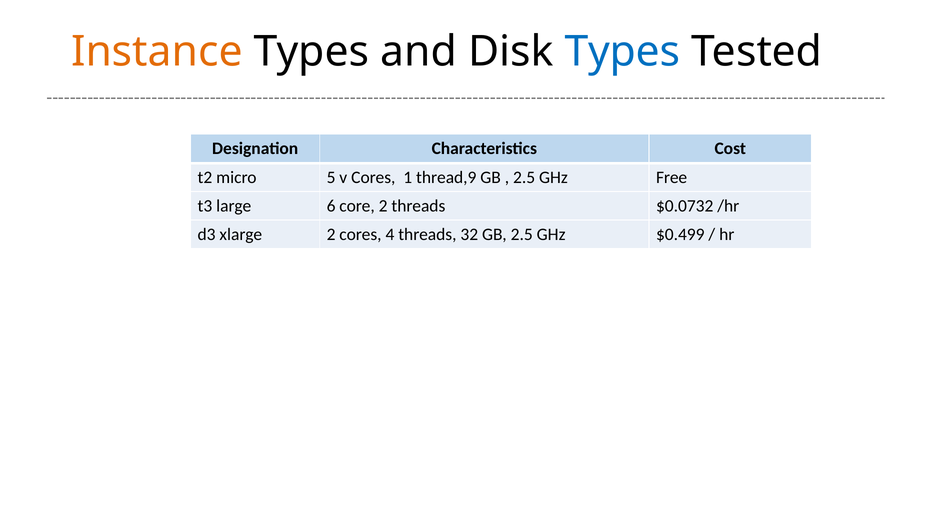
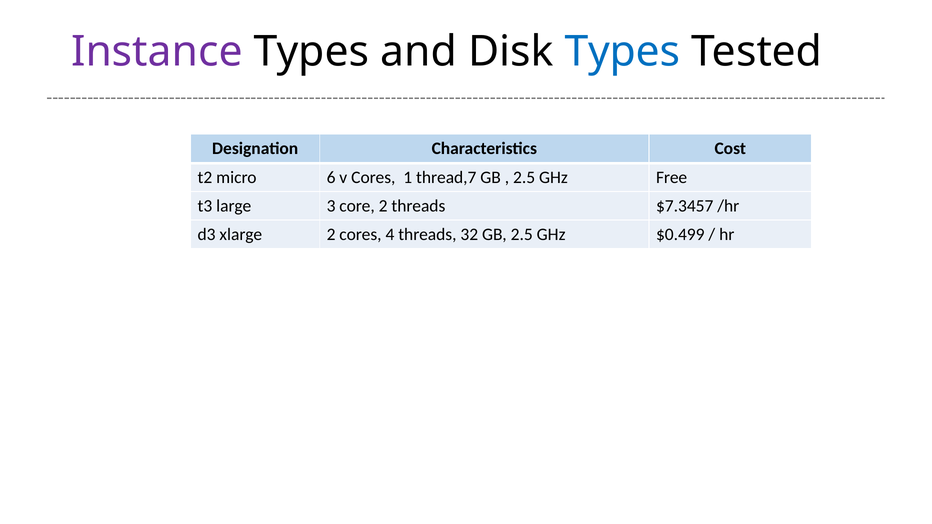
Instance colour: orange -> purple (157, 52)
5: 5 -> 6 (331, 178)
thread,9: thread,9 -> thread,7 (446, 178)
6: 6 -> 3 (331, 206)
$0.0732: $0.0732 -> $7.3457 (685, 206)
